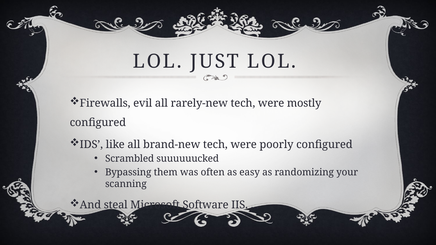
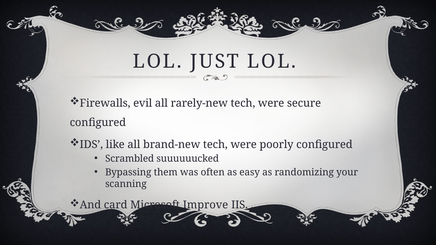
mostly: mostly -> secure (304, 103)
steal: steal -> card (116, 205)
Software: Software -> Improve (205, 205)
